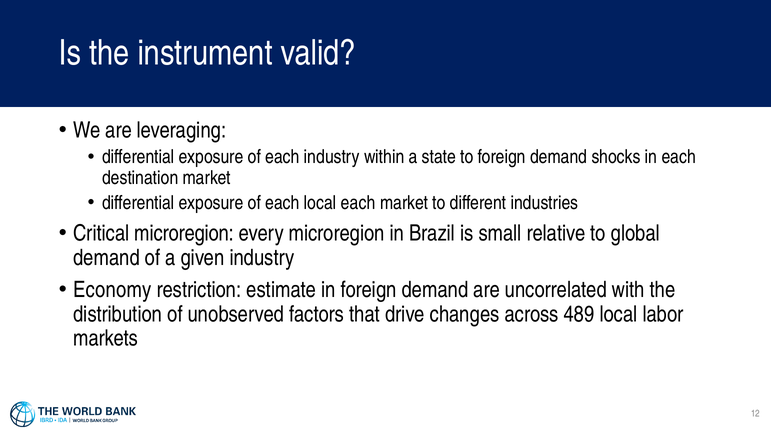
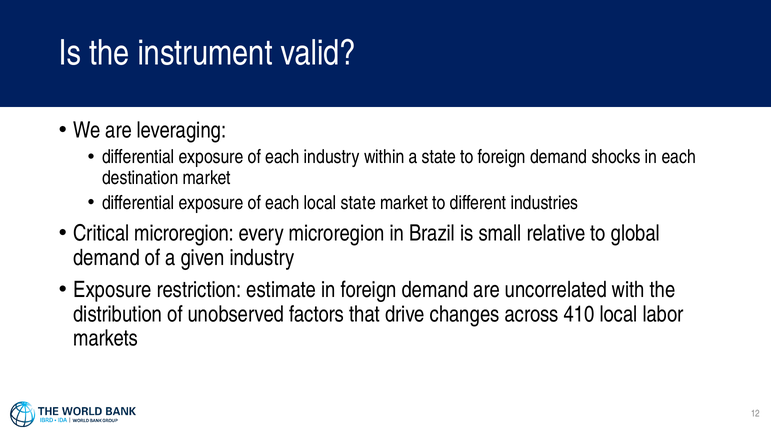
local each: each -> state (358, 203)
Economy: Economy -> Exposure (112, 290)
489: 489 -> 410 (579, 314)
